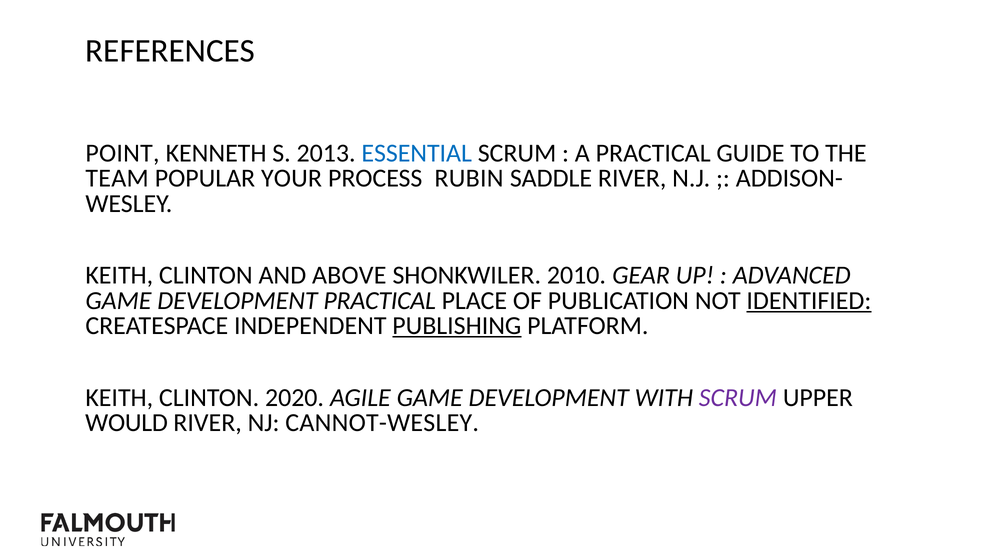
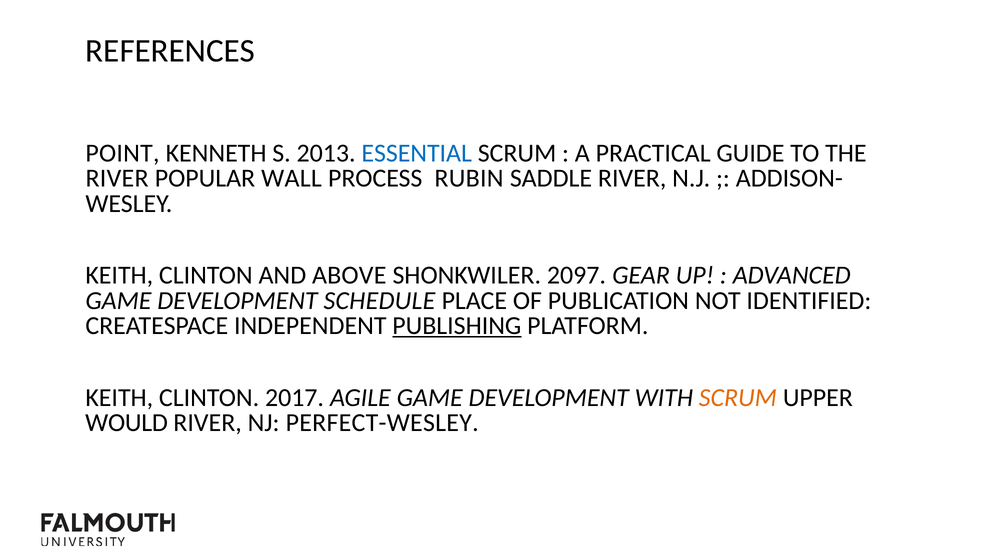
TEAM: TEAM -> RIVER (117, 178)
YOUR: YOUR -> WALL (291, 178)
2010: 2010 -> 2097 (576, 276)
DEVELOPMENT PRACTICAL: PRACTICAL -> SCHEDULE (379, 301)
IDENTIFIED underline: present -> none (809, 301)
2020: 2020 -> 2017 (295, 398)
SCRUM colour: purple -> orange (738, 398)
CANNOT-WESLEY: CANNOT-WESLEY -> PERFECT-WESLEY (382, 423)
